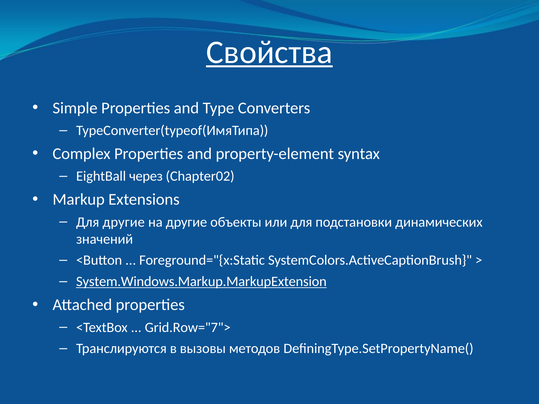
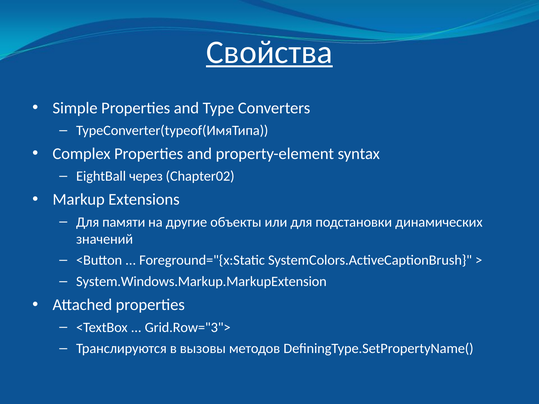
Для другие: другие -> памяти (124, 222)
System.Windows.Markup.MarkupExtension underline: present -> none (201, 282)
Grid.Row="7">: Grid.Row="7"> -> Grid.Row="3"> (188, 328)
